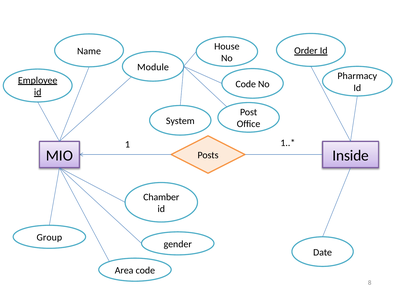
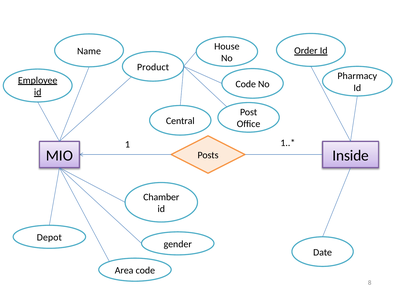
Module: Module -> Product (153, 67)
System: System -> Central (180, 121)
Group: Group -> Depot (49, 238)
